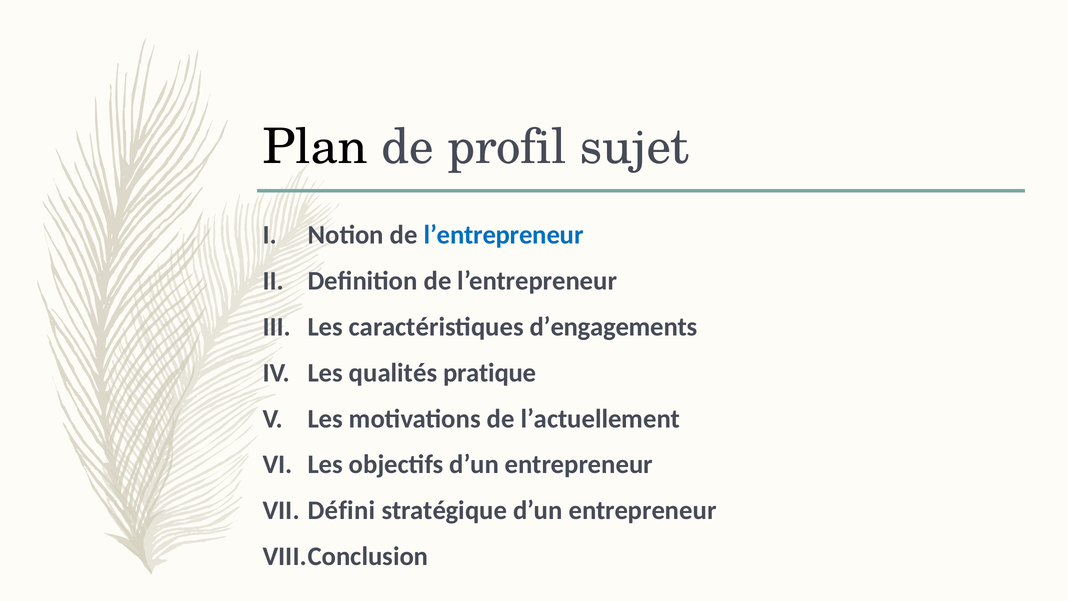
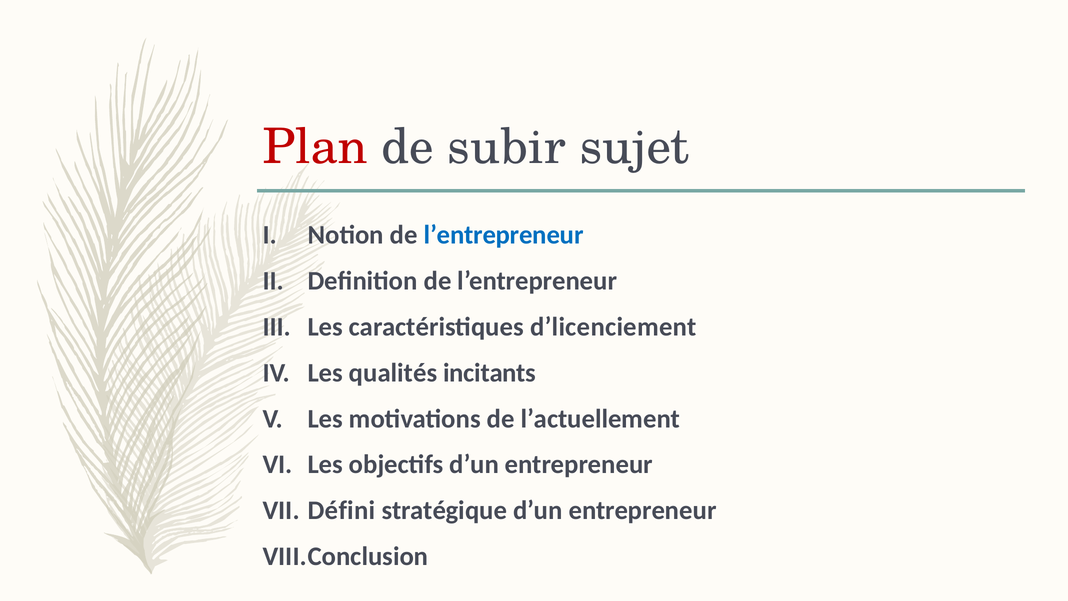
Plan colour: black -> red (315, 147)
profil: profil -> subir (507, 147)
d’engagements: d’engagements -> d’licenciement (613, 327)
pratique: pratique -> incitants (490, 373)
